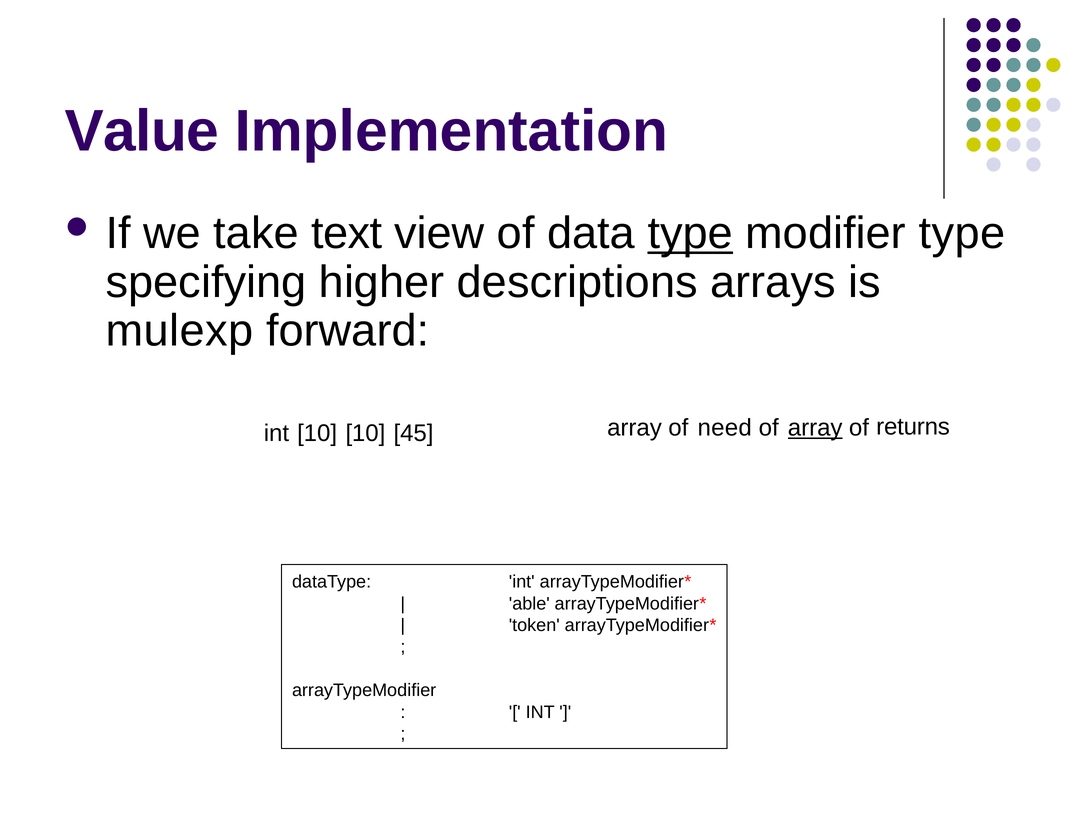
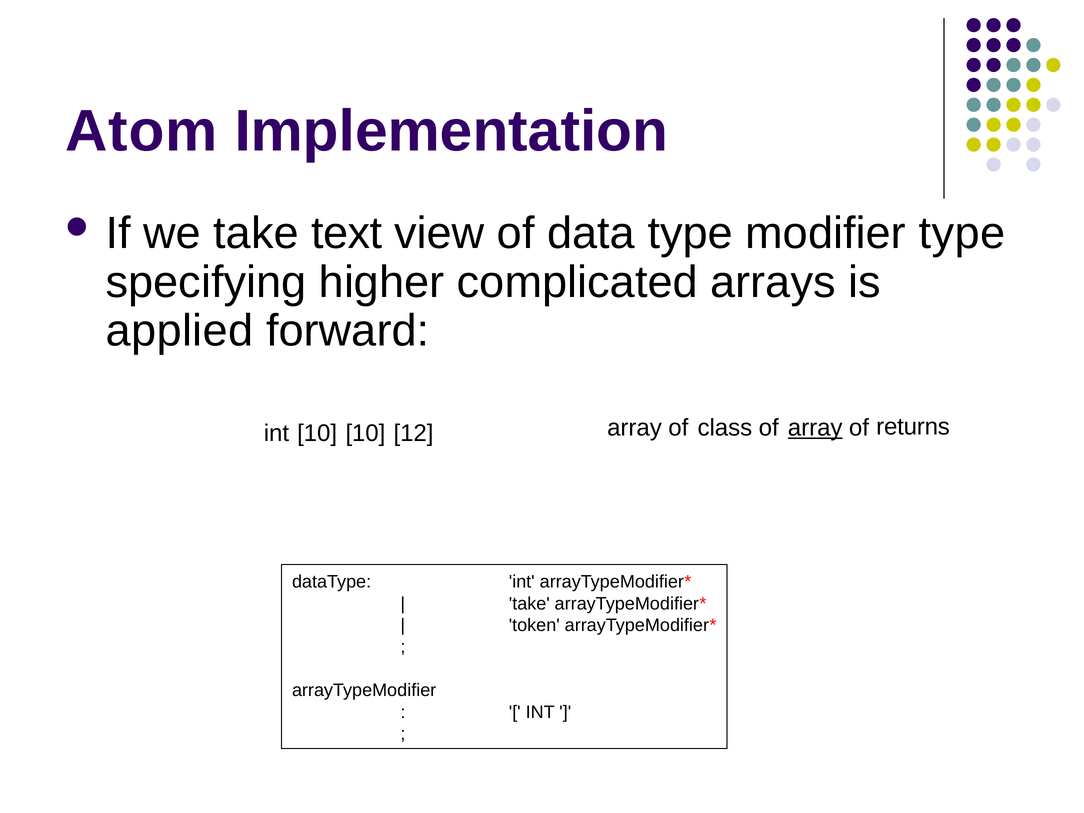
Value: Value -> Atom (141, 131)
type underline: present -> none (690, 233)
descriptions: descriptions -> complicated (577, 282)
mulexp: mulexp -> applied (180, 331)
45: 45 -> 12 (413, 433)
need: need -> class (725, 428)
able: able -> take (529, 604)
